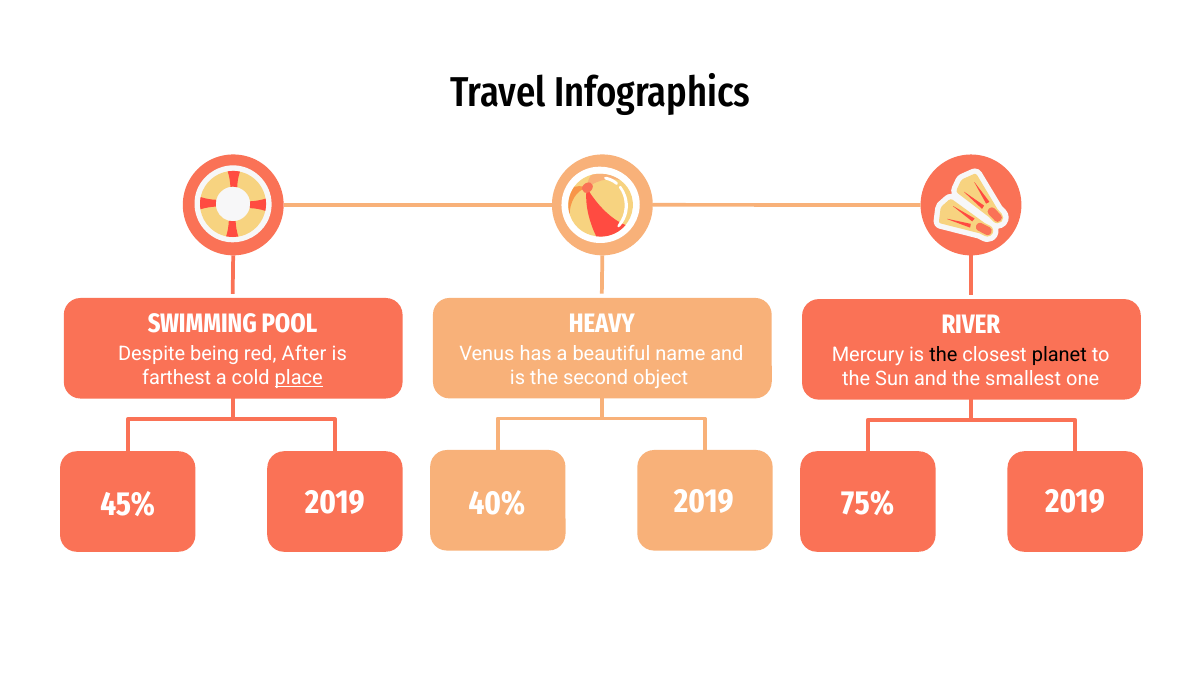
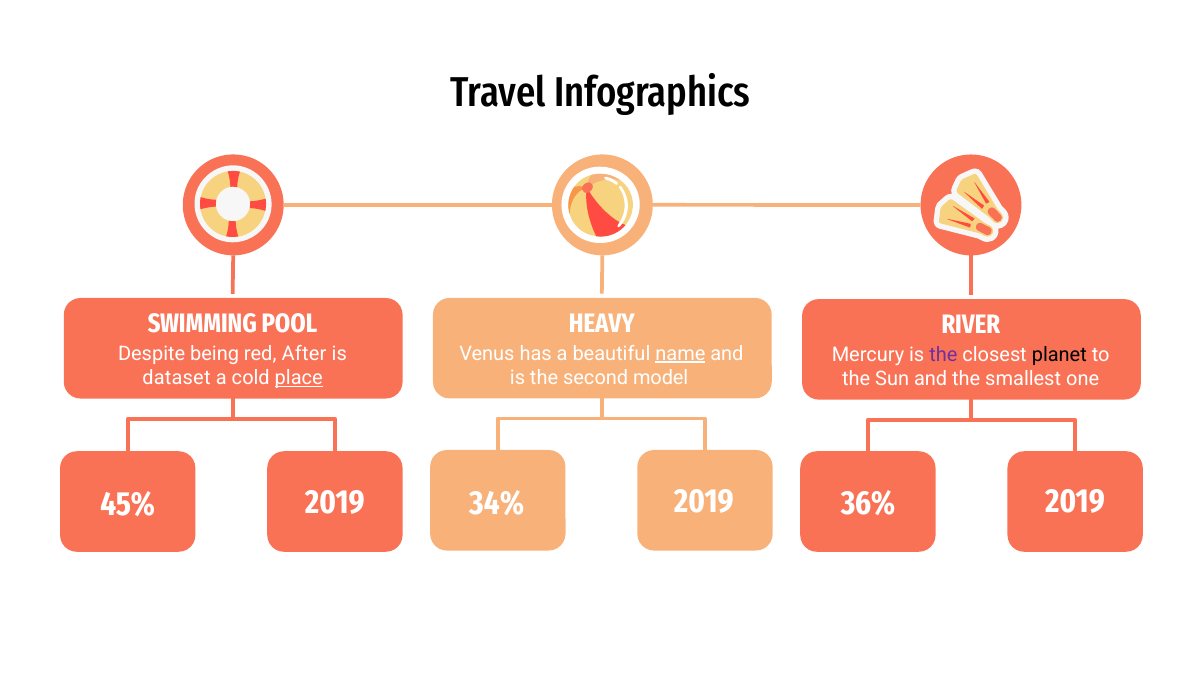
name underline: none -> present (680, 353)
the colour: black -> purple (943, 354)
object: object -> model (661, 377)
farthest: farthest -> dataset (176, 377)
40%: 40% -> 34% (497, 504)
75%: 75% -> 36% (868, 503)
